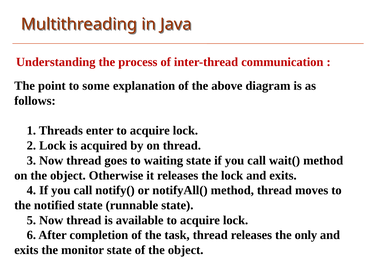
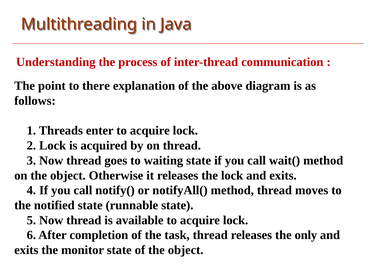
some: some -> there (96, 86)
